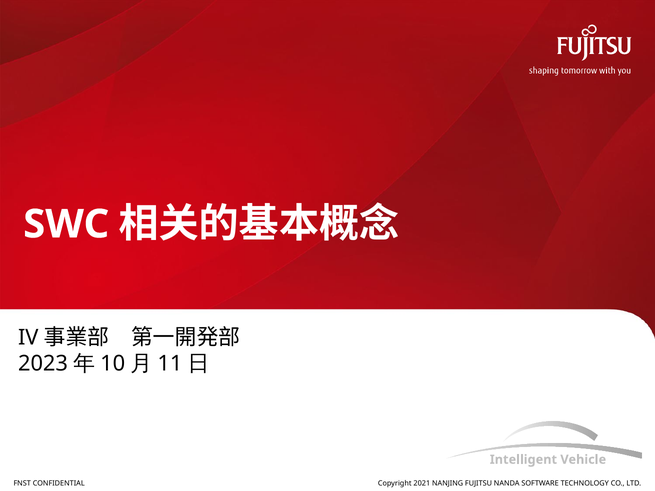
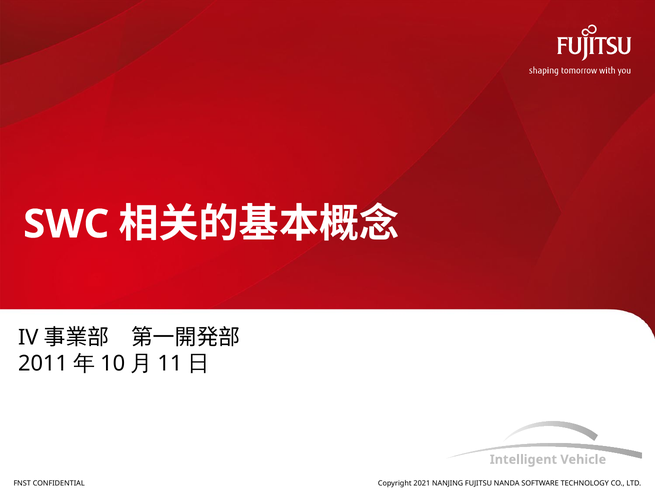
2023: 2023 -> 2011 (43, 364)
